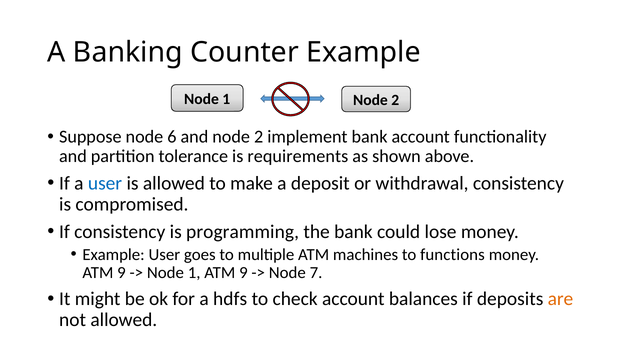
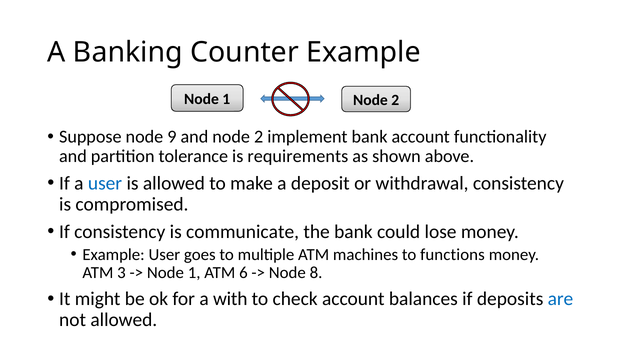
6: 6 -> 9 (172, 137)
programming: programming -> communicate (243, 232)
9: 9 -> 3 (121, 273)
1 ATM 9: 9 -> 6 (243, 273)
7: 7 -> 8 (316, 273)
hdfs: hdfs -> with (230, 299)
are colour: orange -> blue (560, 299)
